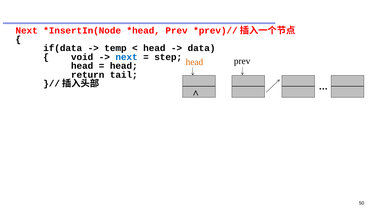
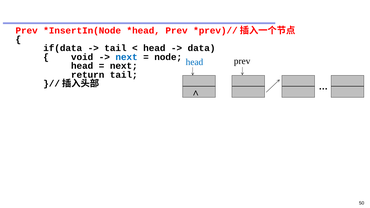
Next: Next -> Prev (27, 31)
temp: temp -> tail (115, 48)
step: step -> node (168, 57)
head colour: orange -> blue (194, 62)
head: head -> next (124, 66)
